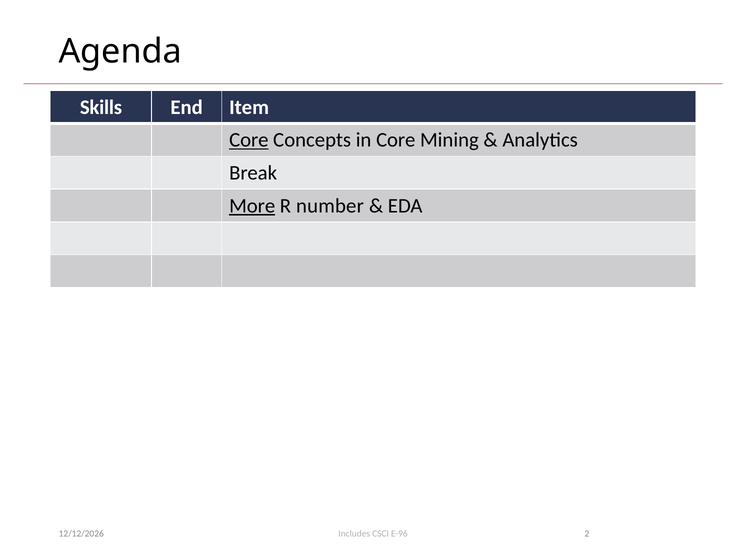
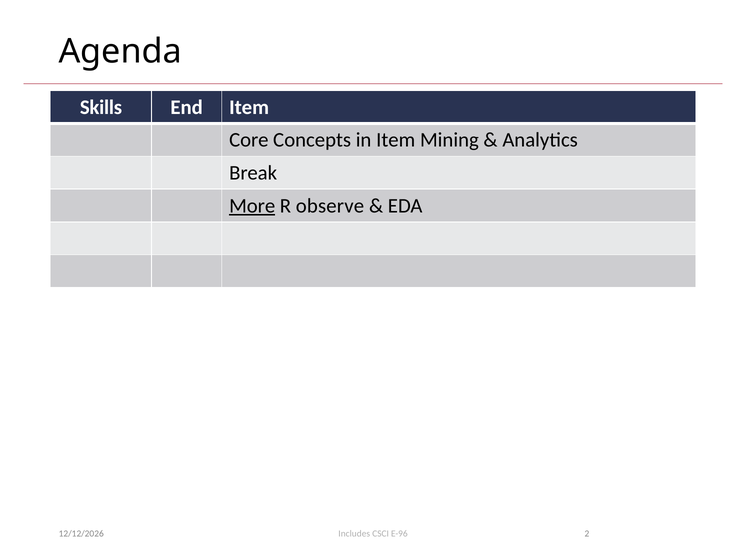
Core underline: present -> none (249, 140)
in Core: Core -> Item (396, 140)
number: number -> observe (330, 206)
